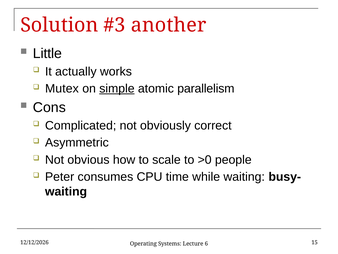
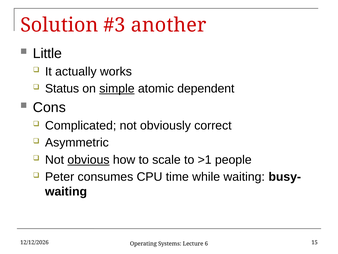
Mutex: Mutex -> Status (62, 89)
parallelism: parallelism -> dependent (206, 89)
obvious underline: none -> present (88, 159)
>0: >0 -> >1 (205, 159)
